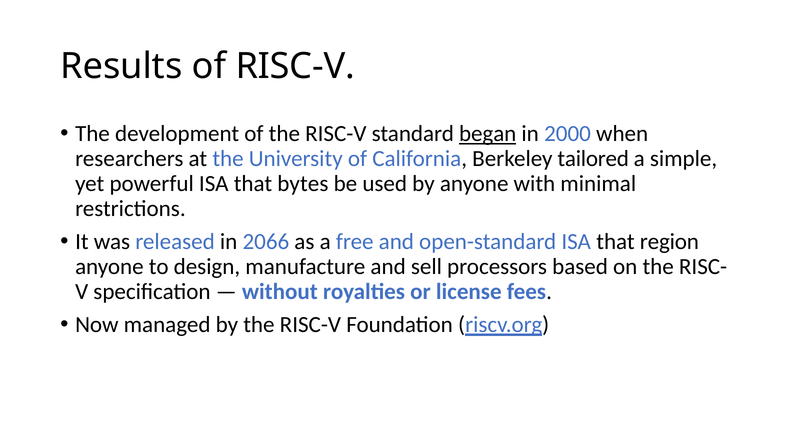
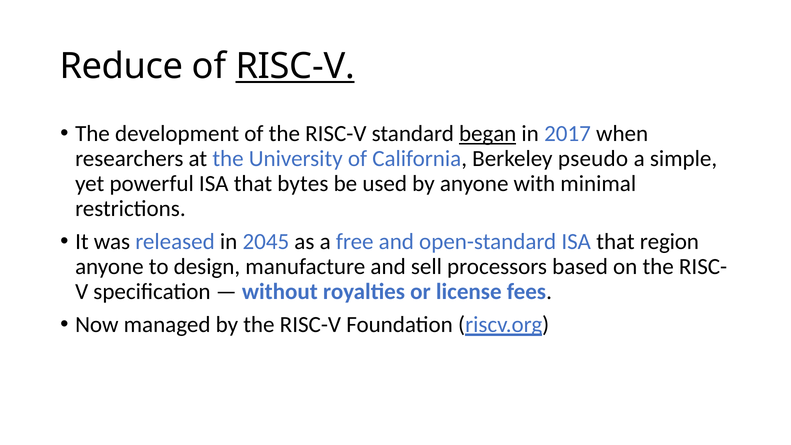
Results: Results -> Reduce (121, 66)
RISC-V underline: none -> present (295, 66)
2000: 2000 -> 2017 (568, 134)
tailored: tailored -> pseudo (593, 159)
2066: 2066 -> 2045 (266, 242)
